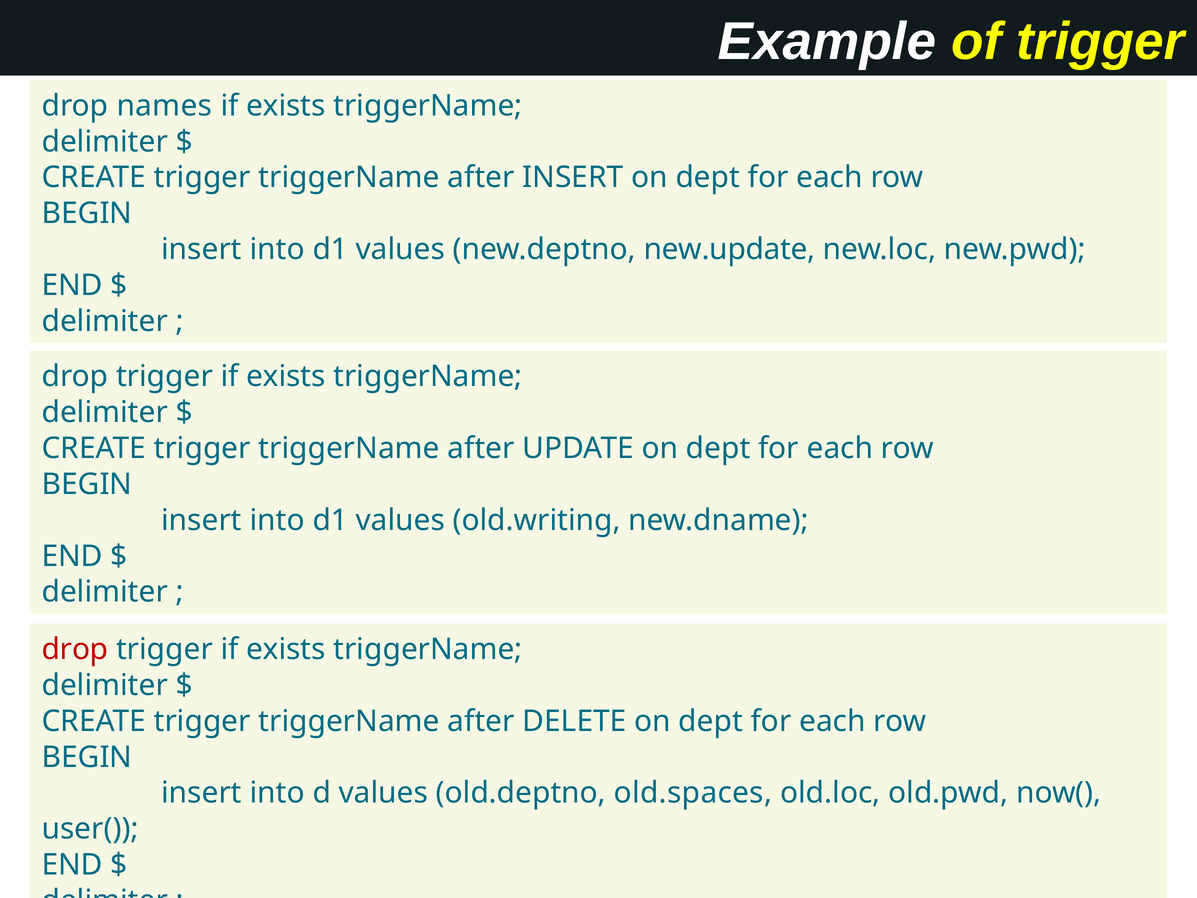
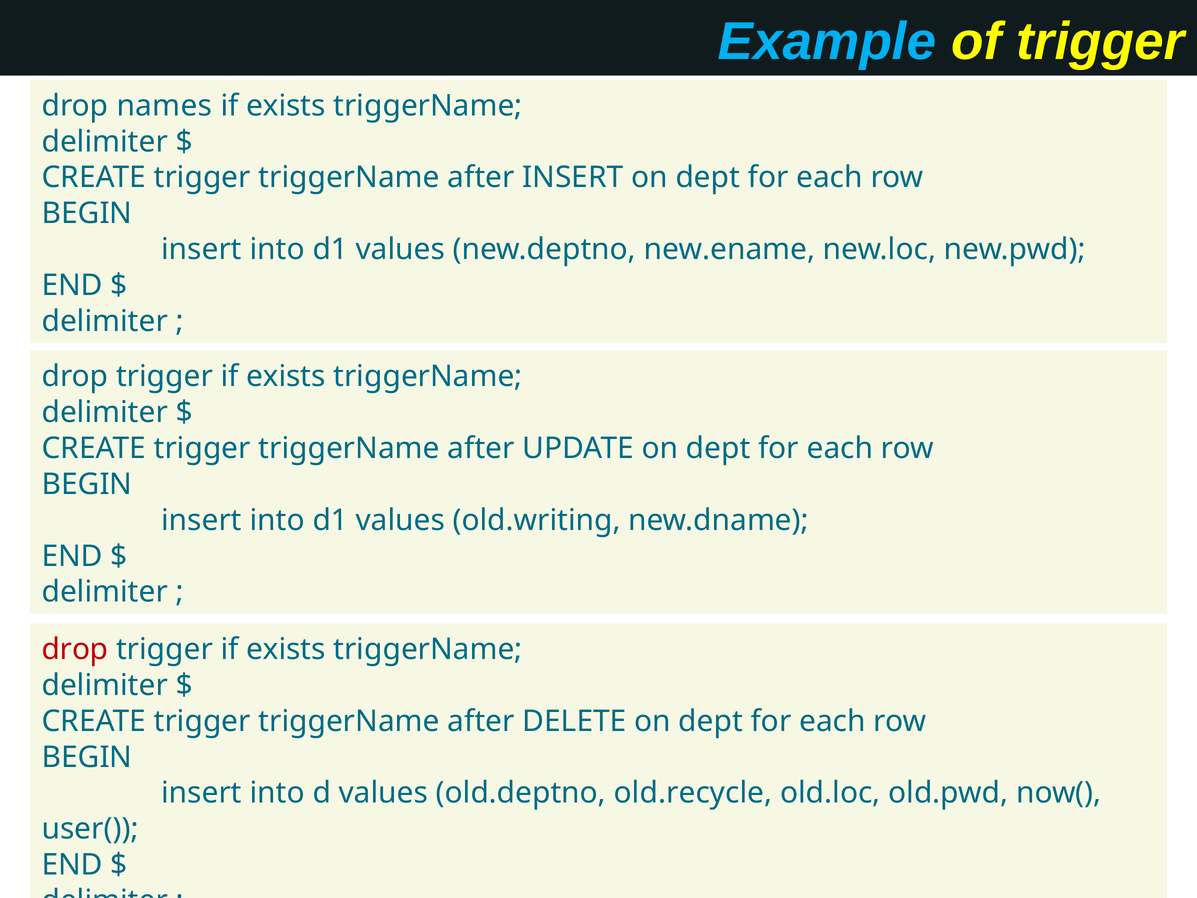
Example colour: white -> light blue (827, 42)
new.update: new.update -> new.ename (729, 249)
old.spaces: old.spaces -> old.recycle (693, 793)
